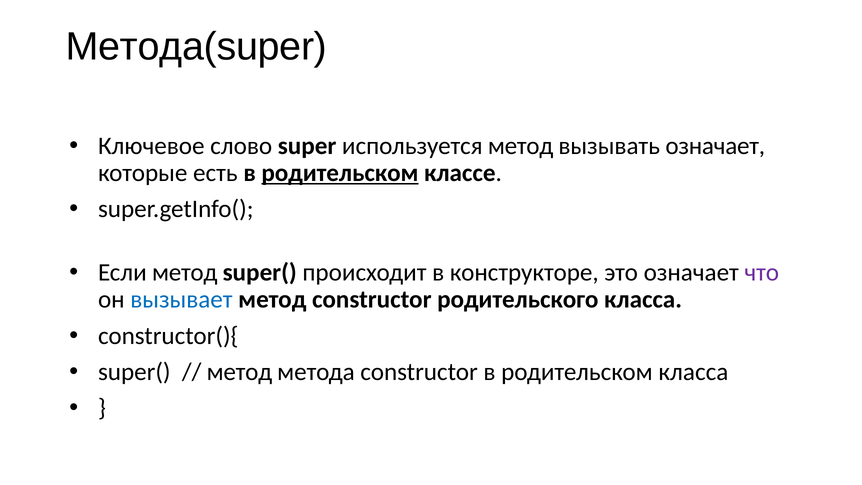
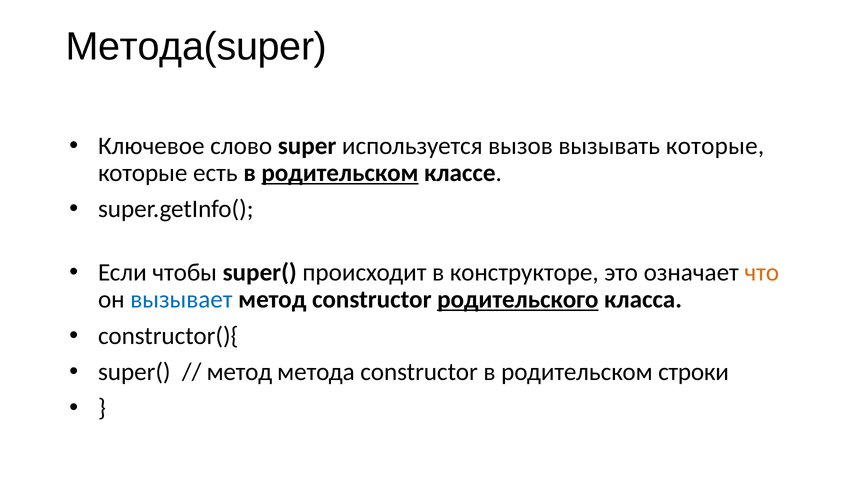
используется метод: метод -> вызов (521, 146)
вызывать означает: означает -> которые (715, 146)
Если метод: метод -> чтобы (185, 272)
что colour: purple -> orange (762, 272)
родительского underline: none -> present (518, 299)
родительском класса: класса -> строки (694, 372)
